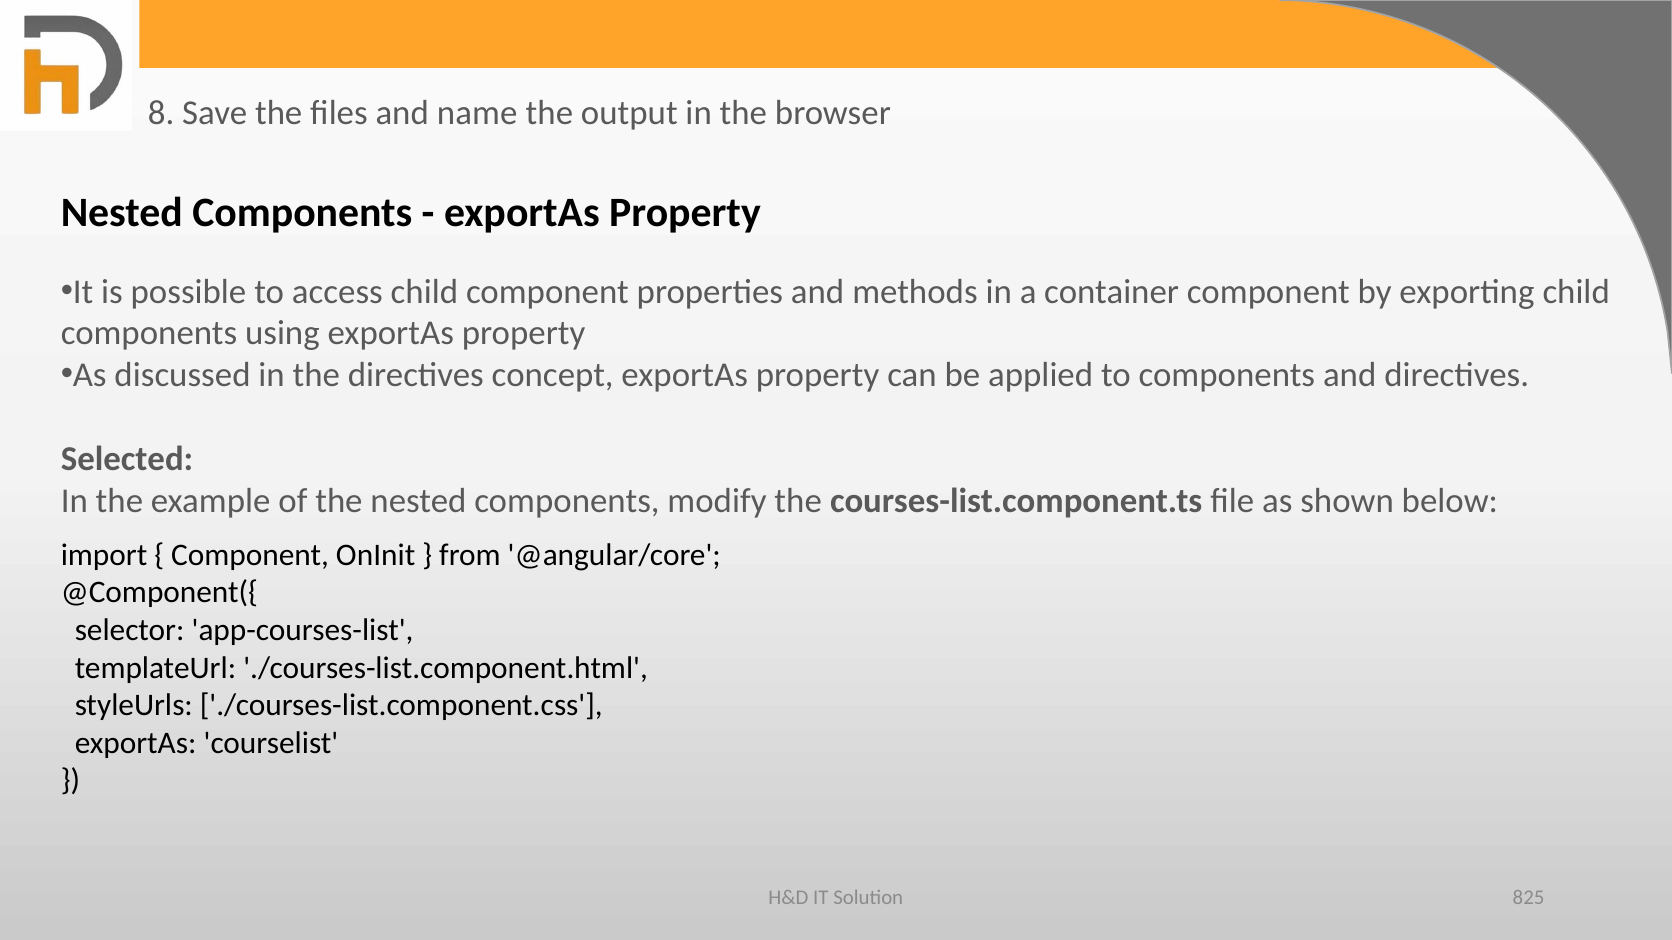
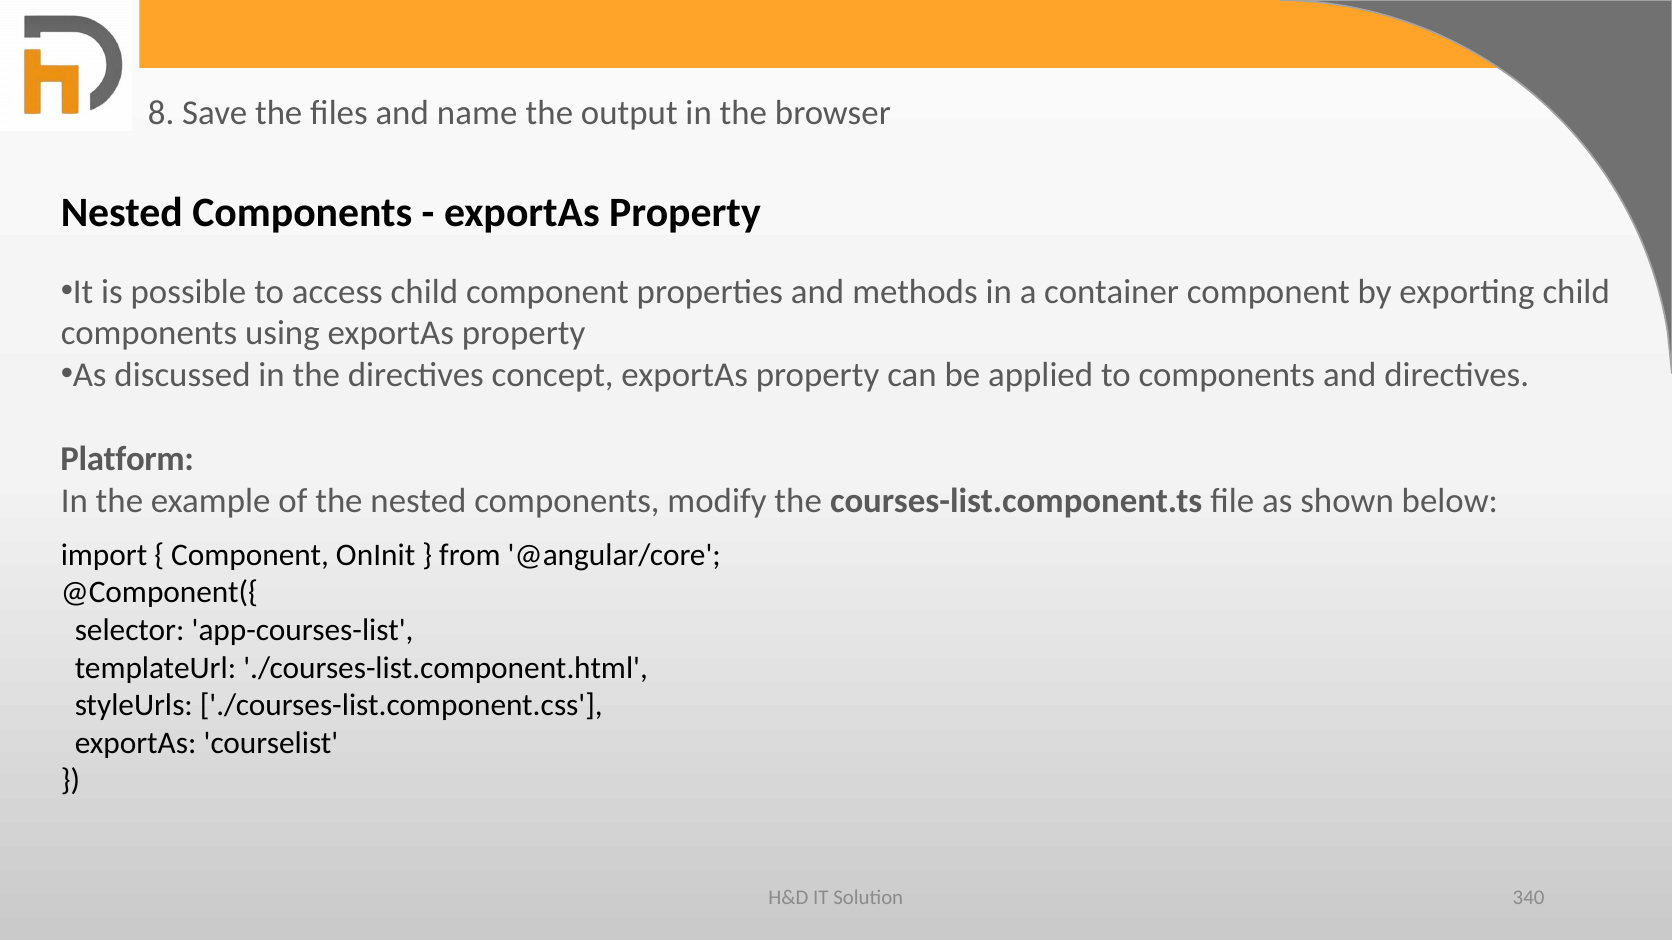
Selected: Selected -> Platform (127, 459)
825: 825 -> 340 (1529, 898)
